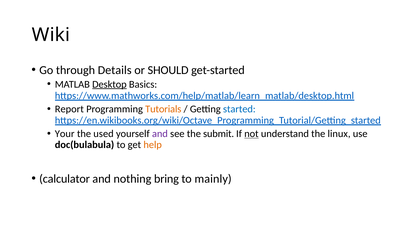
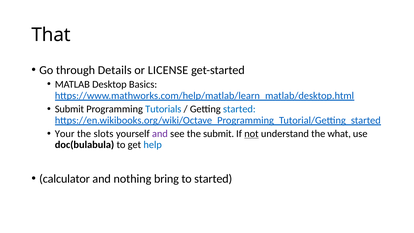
Wiki: Wiki -> That (51, 35)
SHOULD: SHOULD -> LICENSE (168, 70)
Desktop underline: present -> none (109, 84)
Report: Report -> Submit (69, 109)
Tutorials colour: orange -> blue (163, 109)
used: used -> slots (104, 134)
linux: linux -> what (339, 134)
help colour: orange -> blue (153, 145)
to mainly: mainly -> started (213, 179)
